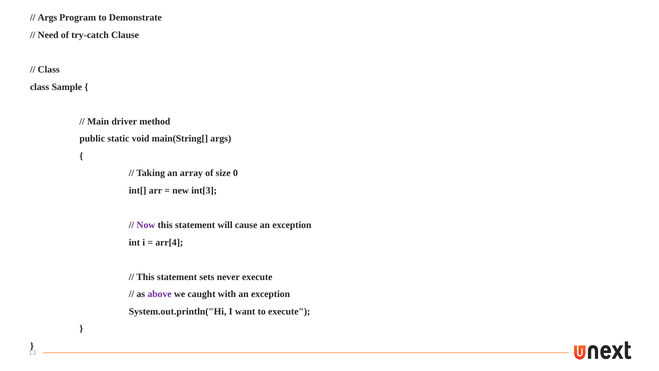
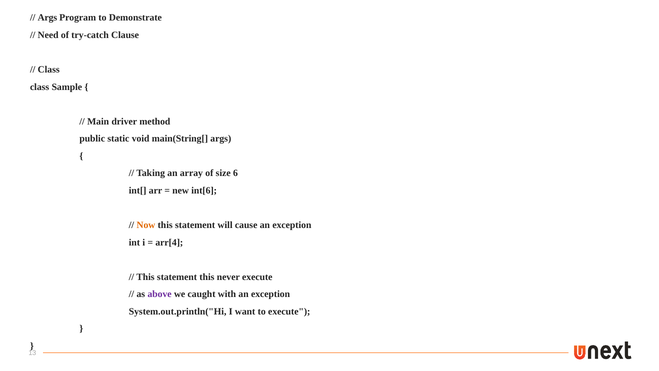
0: 0 -> 6 (235, 173)
int[3: int[3 -> int[6 (204, 190)
Now colour: purple -> orange (146, 225)
statement sets: sets -> this (207, 277)
